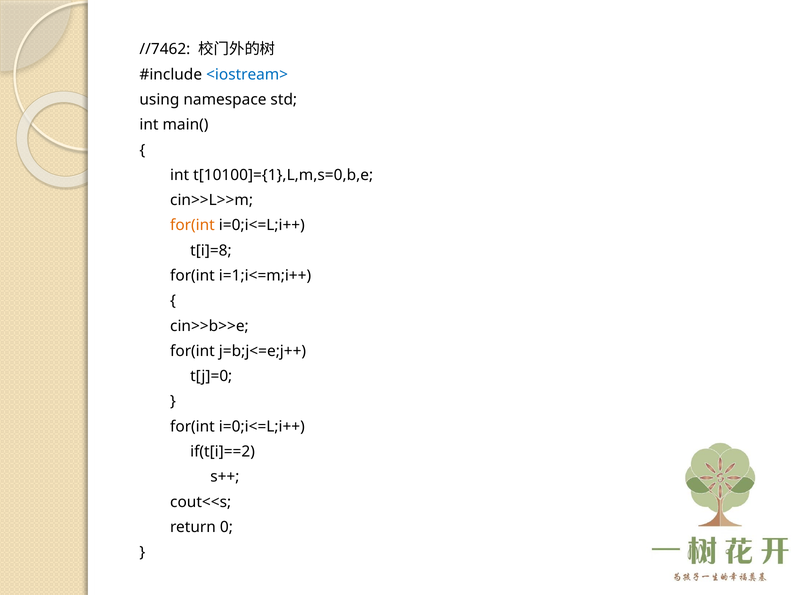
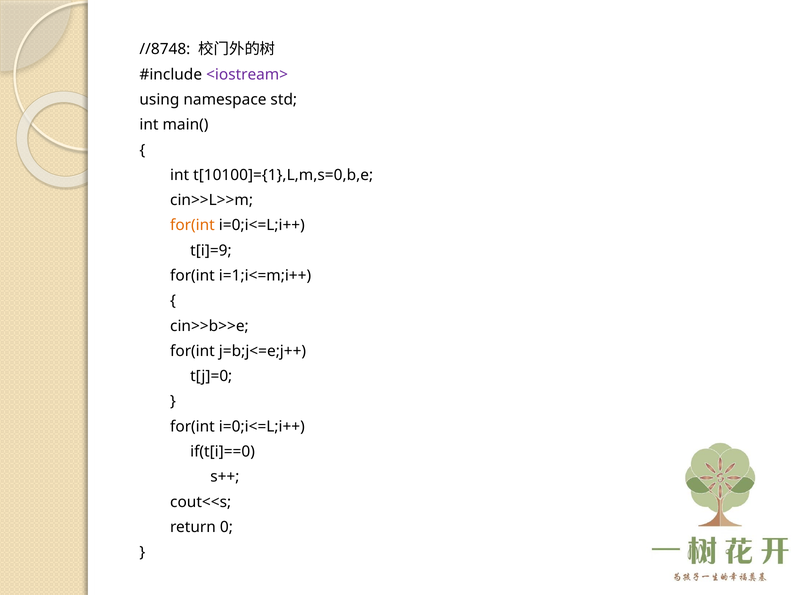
//7462: //7462 -> //8748 (165, 49)
<iostream> colour: blue -> purple (247, 74)
t[i]=8: t[i]=8 -> t[i]=9 (211, 250)
if(t[i]==2: if(t[i]==2 -> if(t[i]==0 (223, 451)
